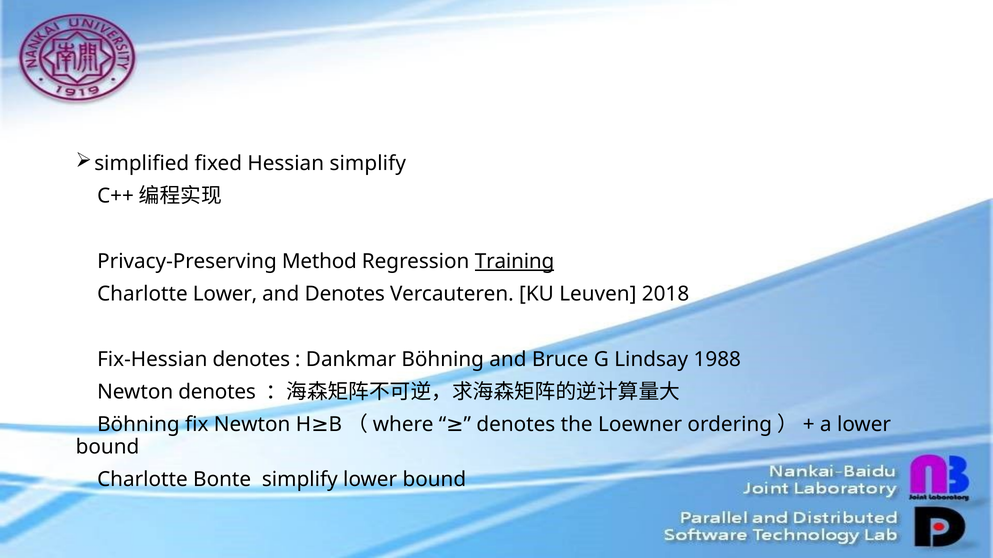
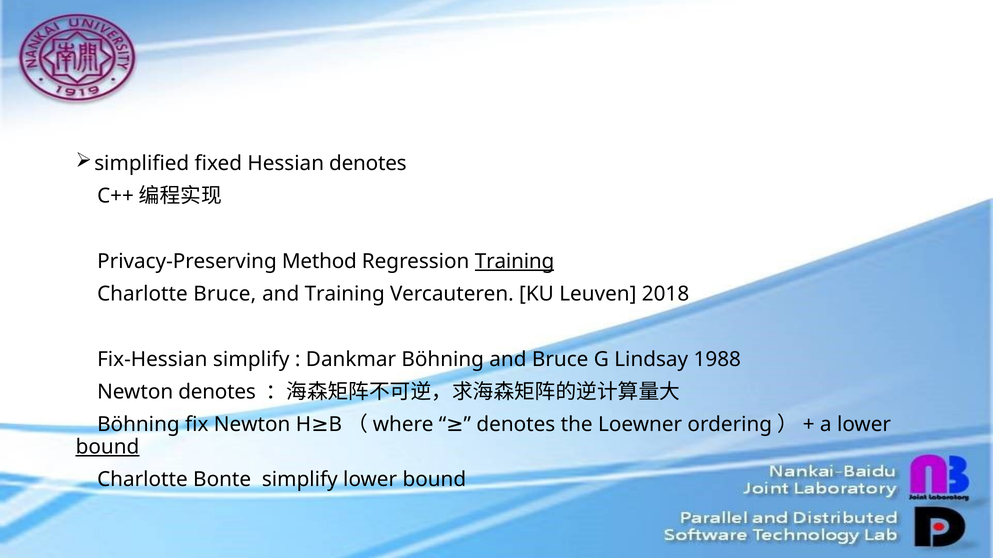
Hessian simplify: simplify -> denotes (368, 163)
Charlotte Lower: Lower -> Bruce (225, 294)
and Denotes: Denotes -> Training (345, 294)
Fix-Hessian denotes: denotes -> simplify (251, 360)
bound underline: none -> present (108, 447)
